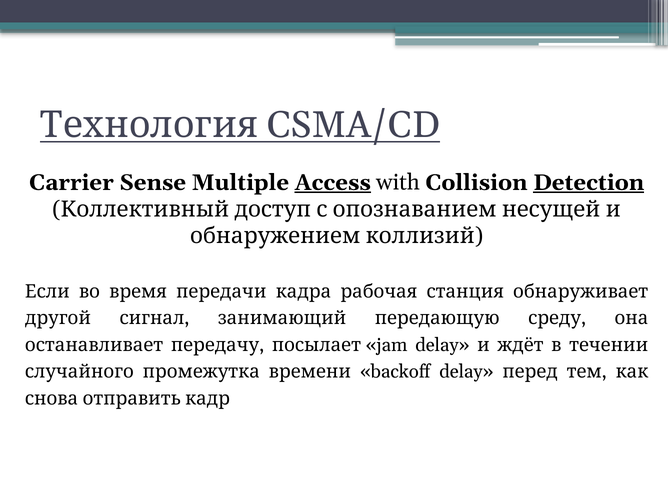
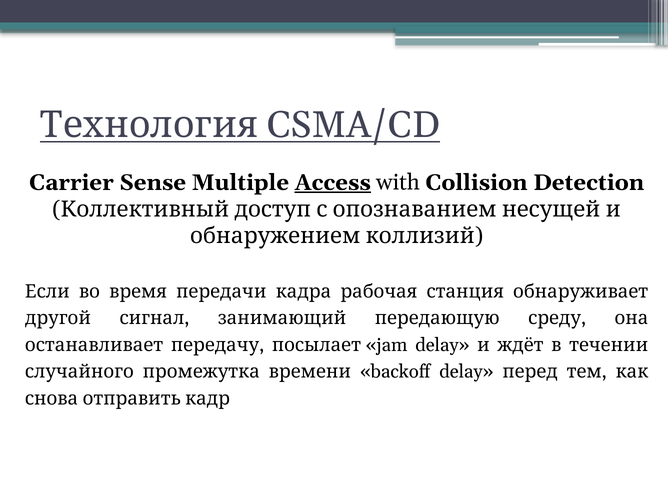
Detection underline: present -> none (589, 183)
